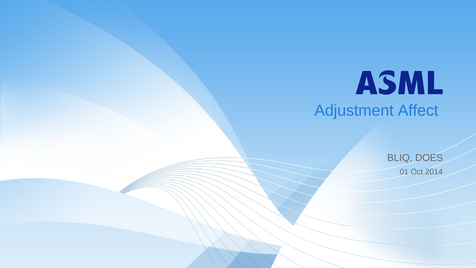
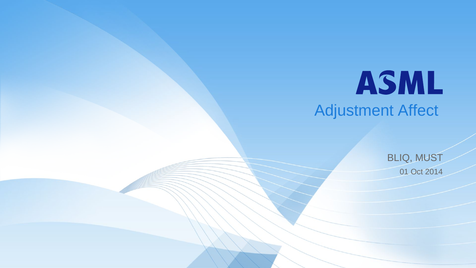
DOES: DOES -> MUST (429, 158)
